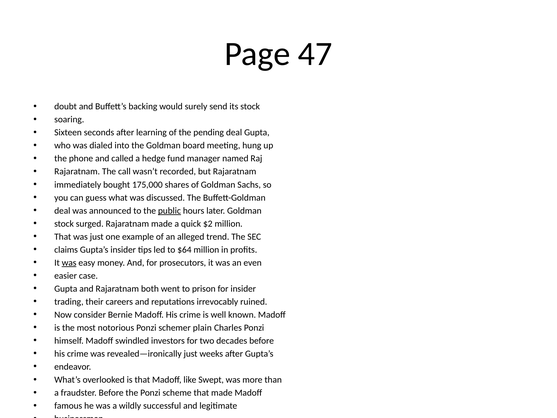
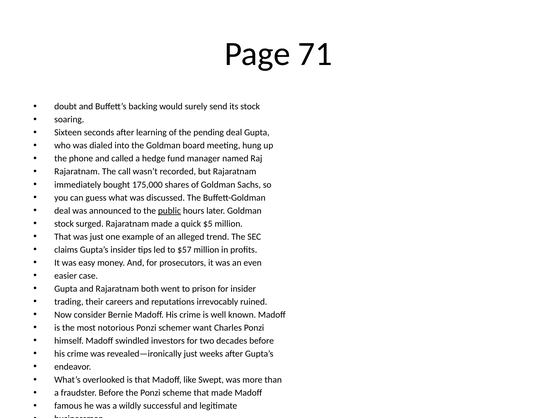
47: 47 -> 71 (315, 54)
$2: $2 -> $5 (208, 224)
$64: $64 -> $57 (184, 250)
was underline: present -> none (69, 263)
plain: plain -> want (202, 328)
